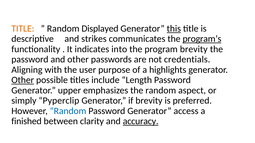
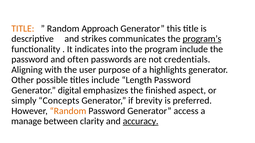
Displayed: Displayed -> Approach (100, 29)
this underline: present -> none (174, 29)
program brevity: brevity -> include (194, 49)
and other: other -> often (78, 60)
Other underline: present -> none (23, 80)
upper: upper -> digital (70, 91)
the random: random -> finished (161, 91)
Pyperclip: Pyperclip -> Concepts (59, 101)
Random colour: blue -> orange (68, 111)
finished: finished -> manage (26, 122)
